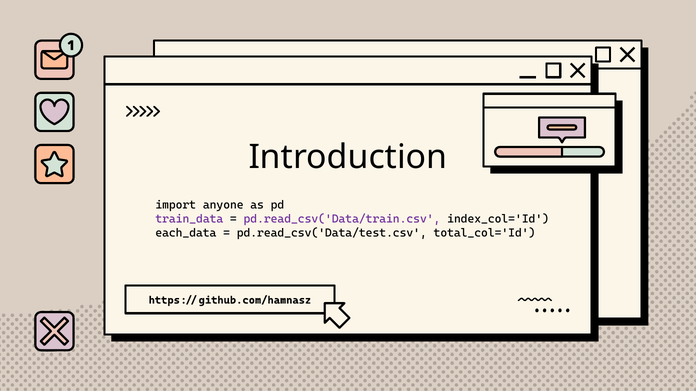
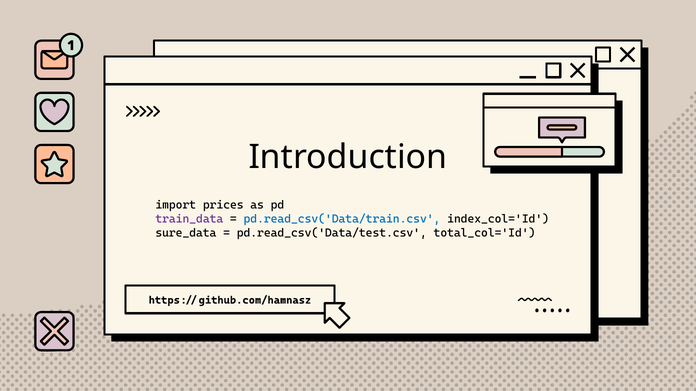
anyone: anyone -> prices (223, 205)
pd.read_csv('Data/train.csv colour: purple -> blue (342, 219)
each_data: each_data -> sure_data (186, 233)
